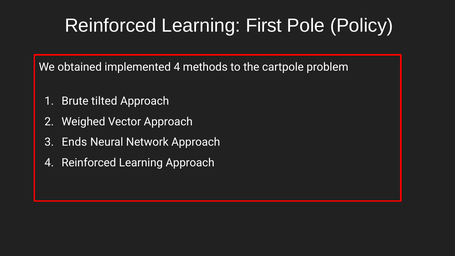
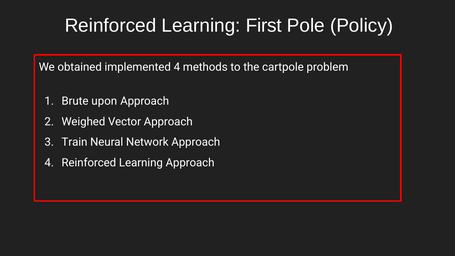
tilted: tilted -> upon (104, 101)
Ends: Ends -> Train (74, 142)
